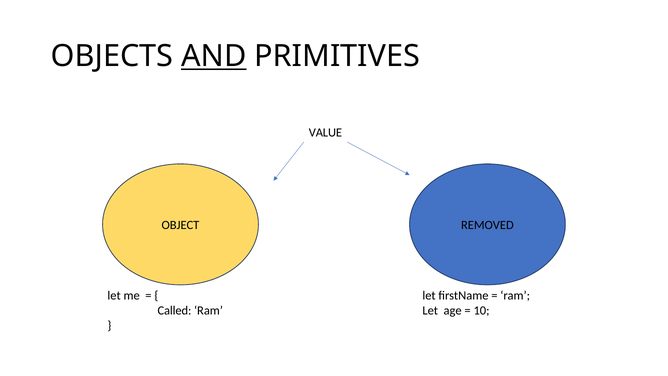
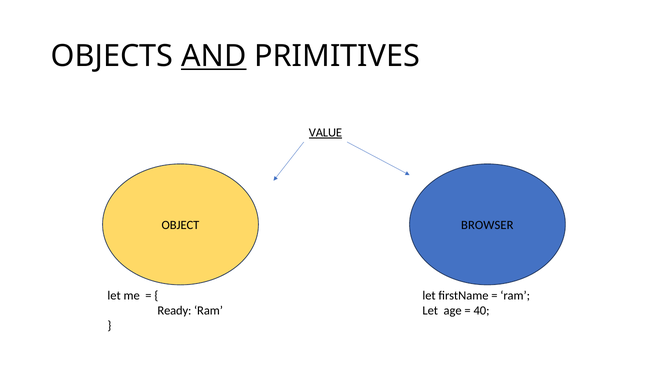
VALUE underline: none -> present (325, 133)
REMOVED: REMOVED -> BROWSER (487, 225)
Called: Called -> Ready (174, 311)
10: 10 -> 40 (482, 311)
